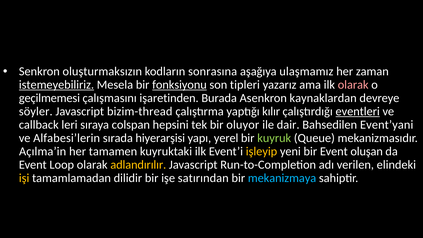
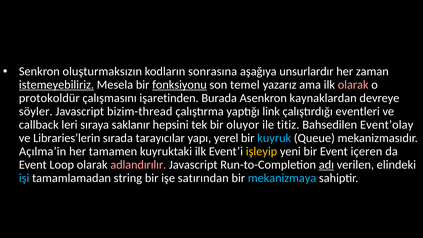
ulaşmamız: ulaşmamız -> unsurlardır (306, 71)
tipleri: tipleri -> temel (245, 85)
geçilmemesi: geçilmemesi -> protokoldür (49, 98)
kılır: kılır -> link (271, 111)
eventleri underline: present -> none (358, 111)
colspan: colspan -> saklanır (131, 125)
dair: dair -> titiz (288, 125)
Event’yani: Event’yani -> Event’olay (387, 125)
Alfabesi’lerin: Alfabesi’lerin -> Libraries’lerin (67, 138)
hiyerarşisi: hiyerarşisi -> tarayıcılar (160, 138)
kuyruk colour: light green -> light blue (274, 138)
oluşan: oluşan -> içeren (366, 151)
adlandırılır colour: yellow -> pink (138, 165)
adı underline: none -> present (326, 165)
işi colour: yellow -> light blue (24, 178)
dilidir: dilidir -> string (128, 178)
